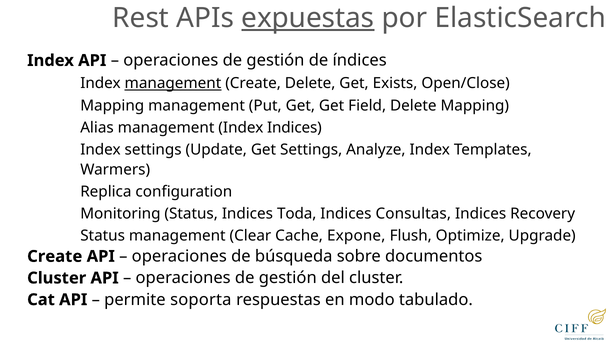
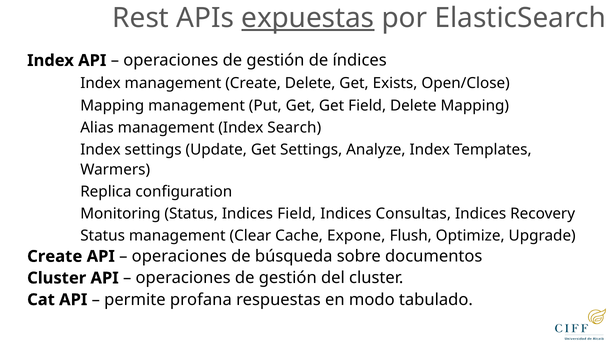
management underline: present -> none (173, 84)
Index Indices: Indices -> Search (294, 128)
Indices Toda: Toda -> Field (297, 214)
soporta: soporta -> profana (201, 300)
